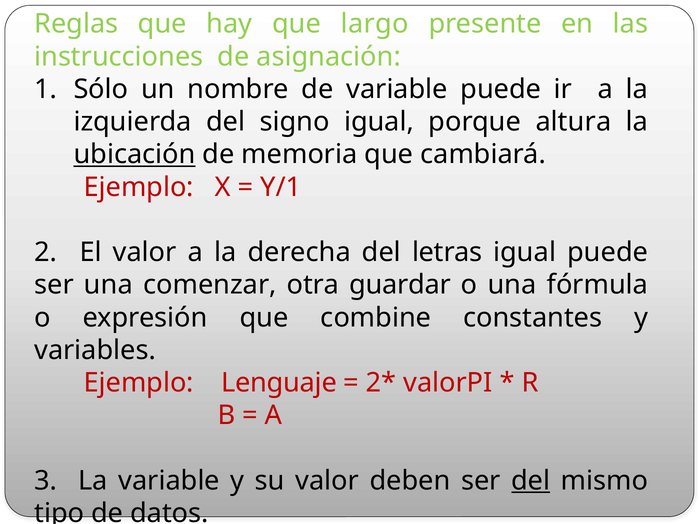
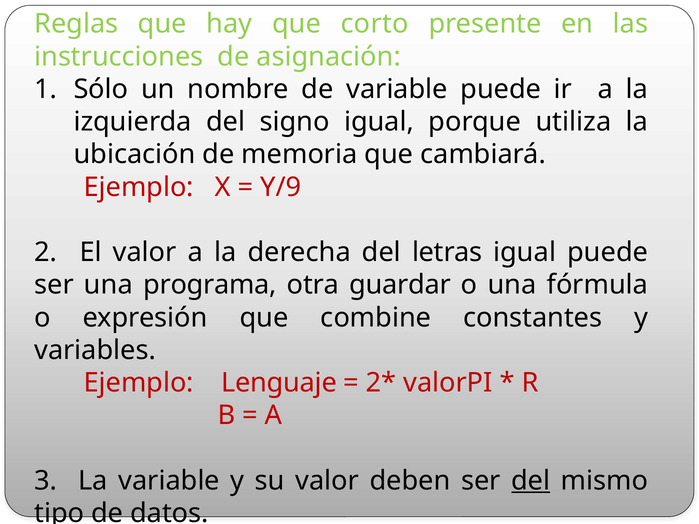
largo: largo -> corto (375, 24)
altura: altura -> utiliza (573, 122)
ubicación underline: present -> none (135, 155)
Y/1: Y/1 -> Y/9 (281, 187)
comenzar: comenzar -> programa (210, 285)
